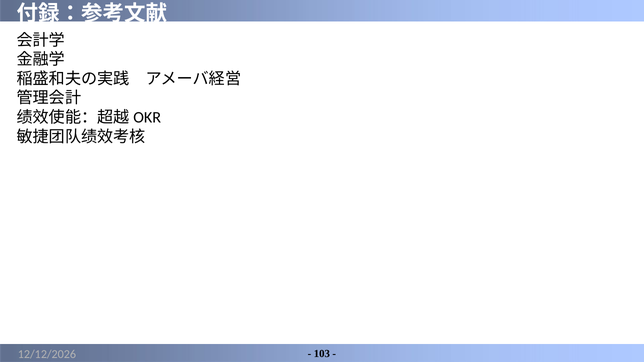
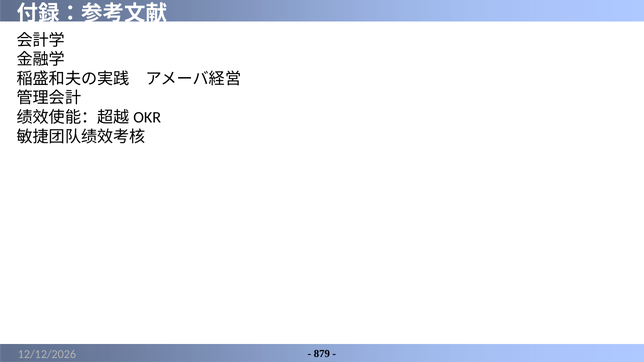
103: 103 -> 879 (322, 354)
